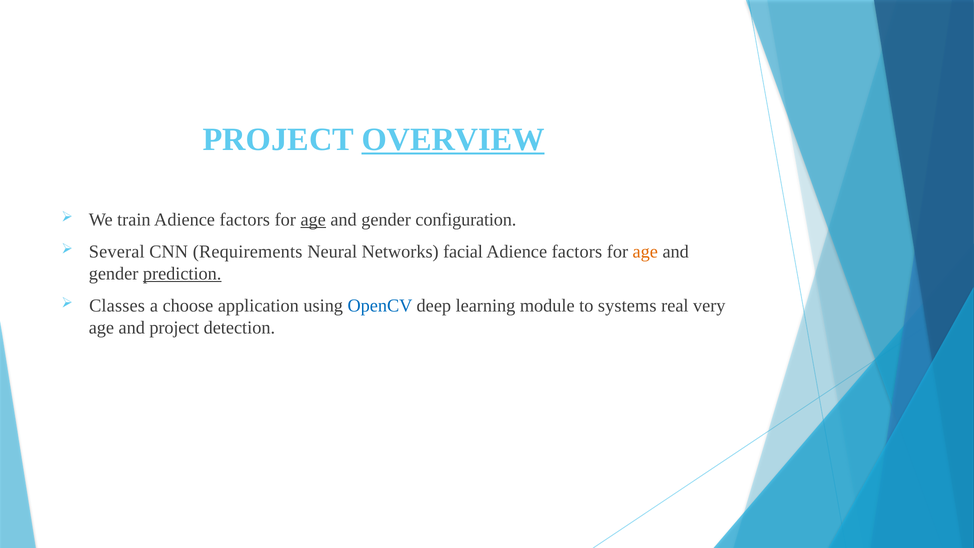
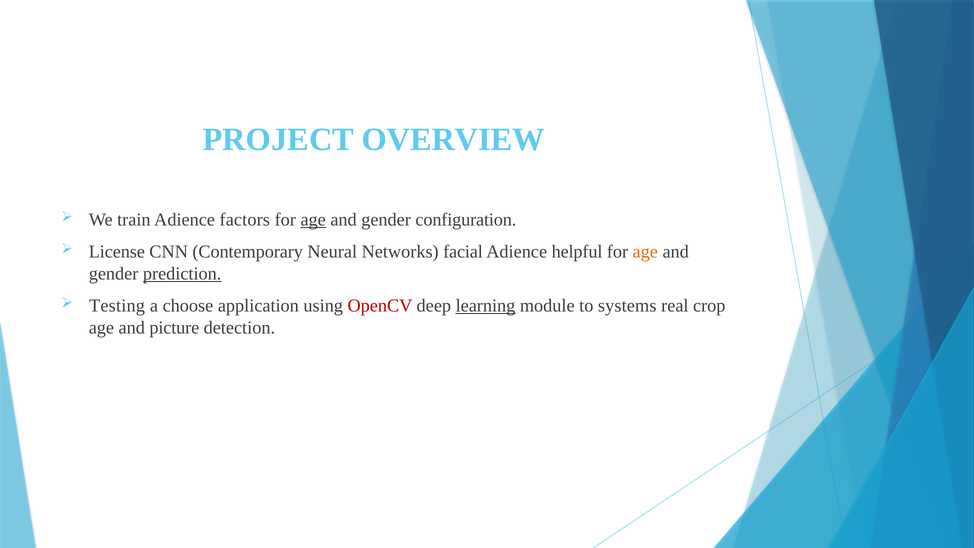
OVERVIEW underline: present -> none (453, 140)
Several: Several -> License (117, 252)
Requirements: Requirements -> Contemporary (248, 252)
factors: factors -> helpful (577, 252)
Classes: Classes -> Testing (117, 306)
OpenCV colour: blue -> red (380, 306)
learning underline: none -> present (486, 306)
very: very -> crop (709, 306)
and project: project -> picture (174, 328)
